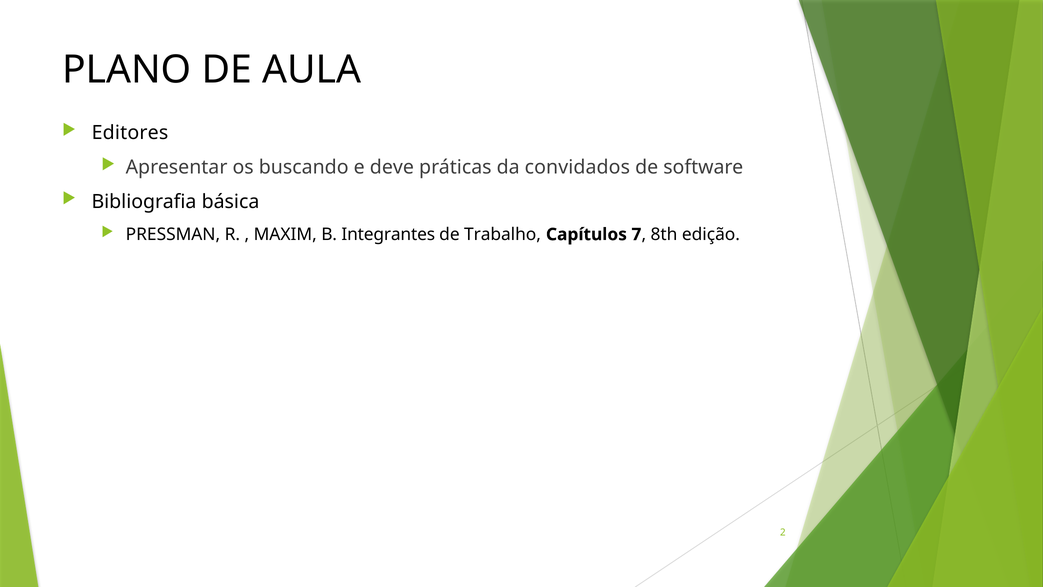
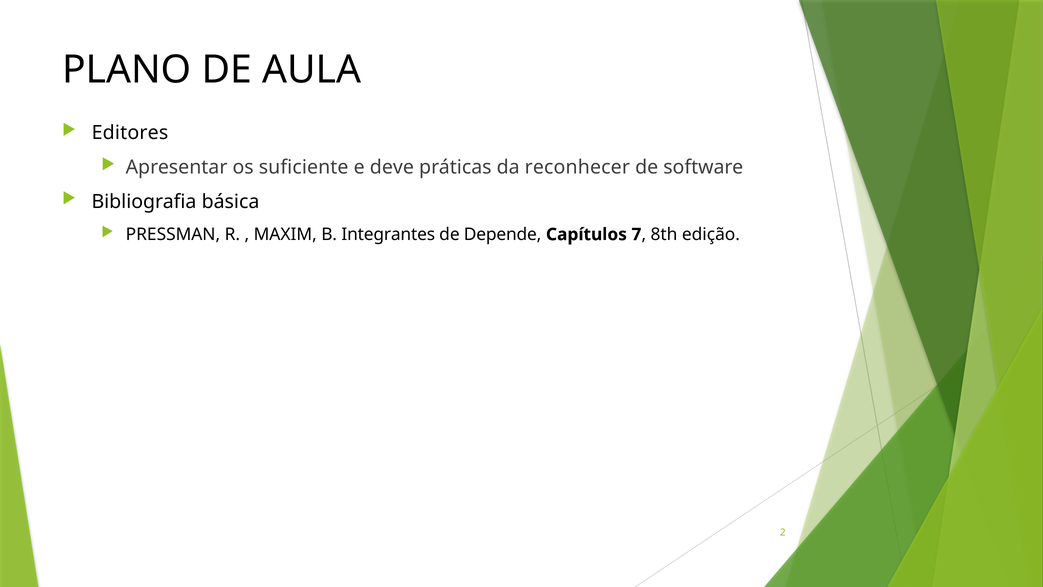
buscando: buscando -> suficiente (304, 167)
convidados: convidados -> reconhecer (577, 167)
Trabalho: Trabalho -> Depende (503, 234)
